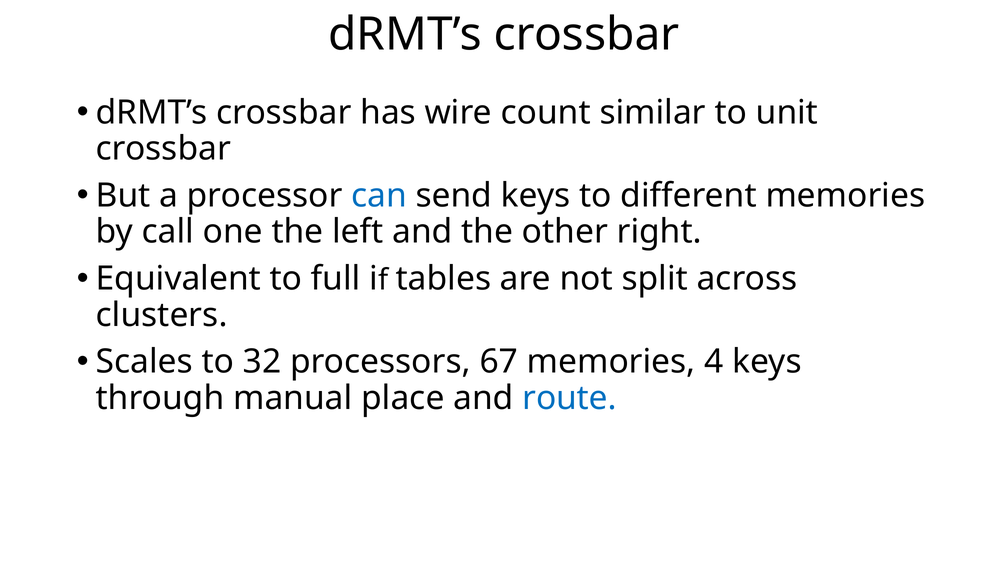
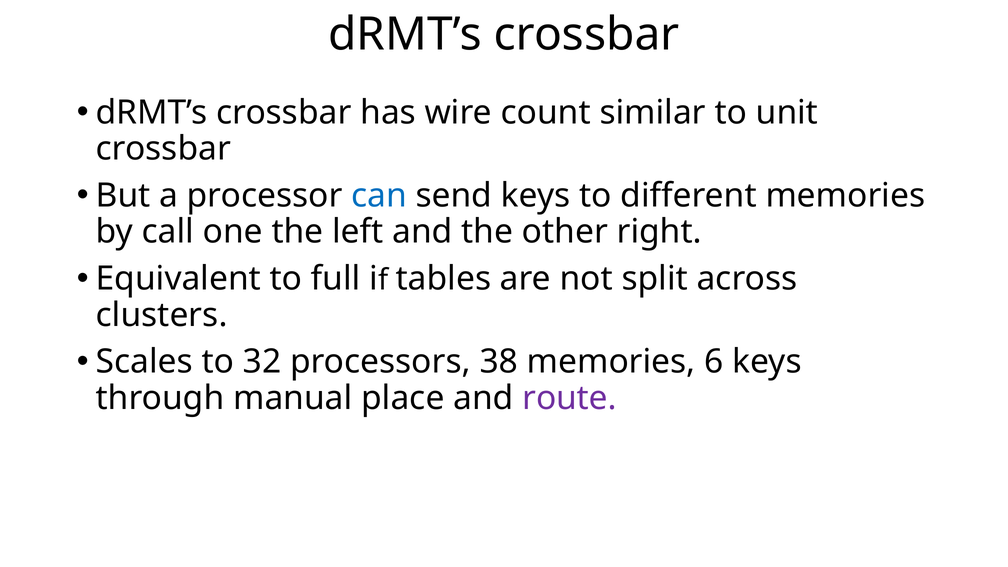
67: 67 -> 38 (499, 362)
4: 4 -> 6 (714, 362)
route colour: blue -> purple (570, 398)
